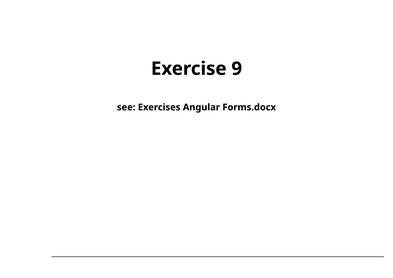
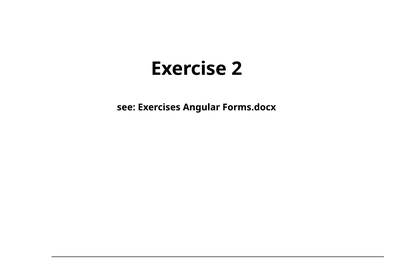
9: 9 -> 2 (237, 69)
